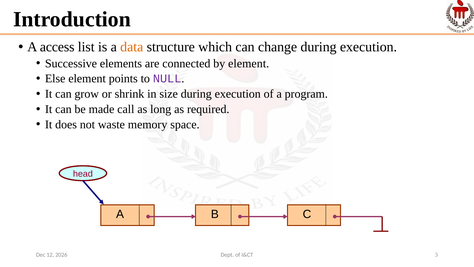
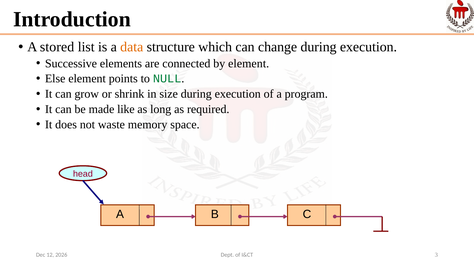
access: access -> stored (57, 47)
NULL colour: purple -> green (167, 79)
call: call -> like (126, 109)
